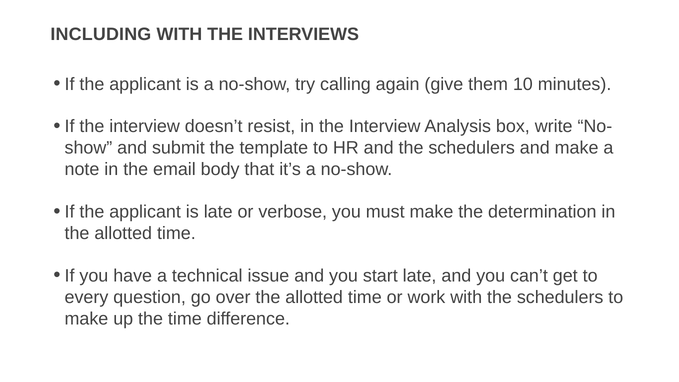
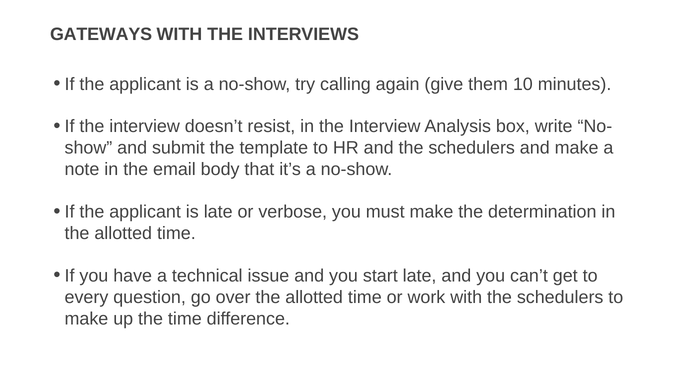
INCLUDING: INCLUDING -> GATEWAYS (101, 34)
